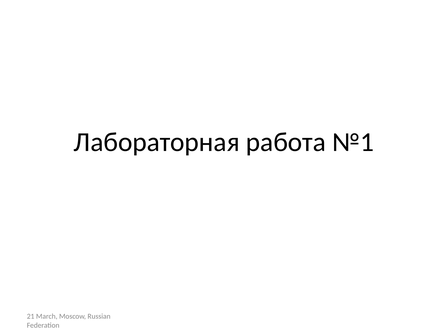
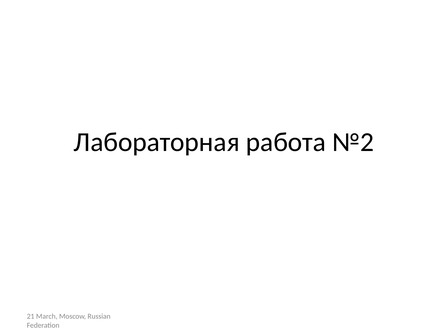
№1: №1 -> №2 (353, 142)
